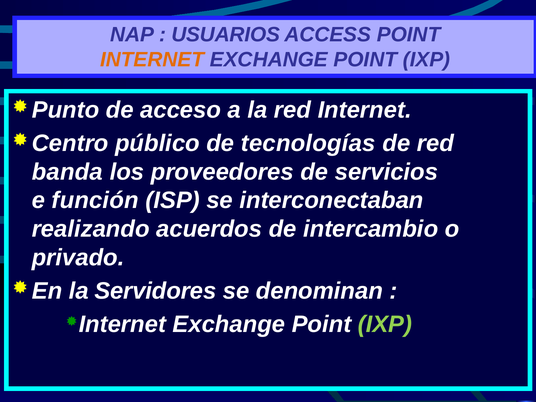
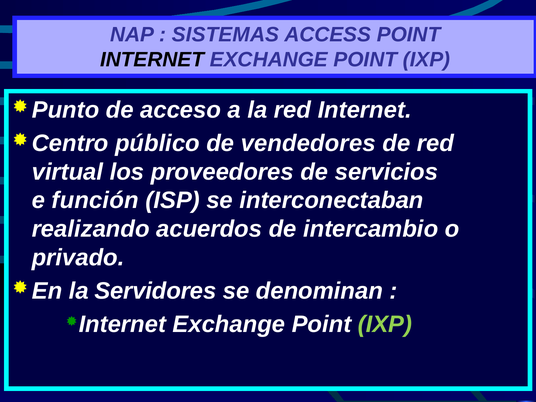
USUARIOS: USUARIOS -> SISTEMAS (226, 35)
INTERNET colour: orange -> black (152, 60)
tecnologías: tecnologías -> vendedores (308, 143)
banda: banda -> virtual (67, 172)
